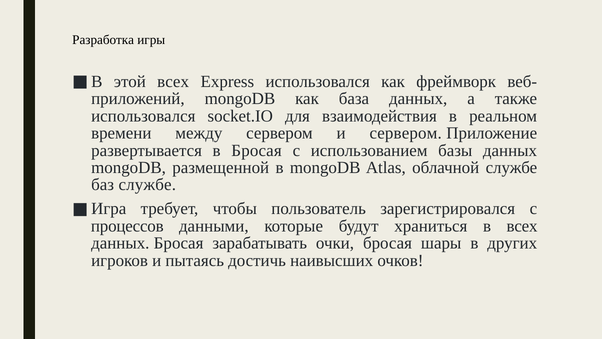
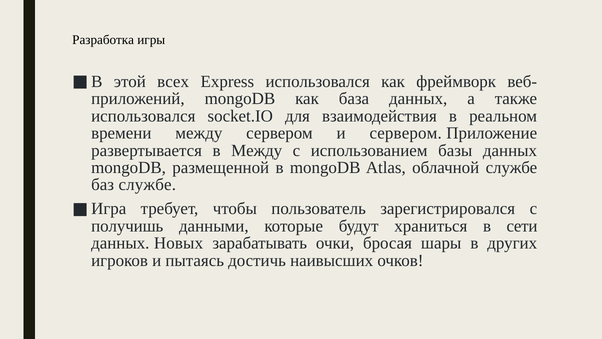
в Бросая: Бросая -> Между (257, 150)
процессов: процессов -> получишь (127, 226)
в всех: всех -> сети (522, 226)
данных Бросая: Бросая -> Новых (179, 243)
